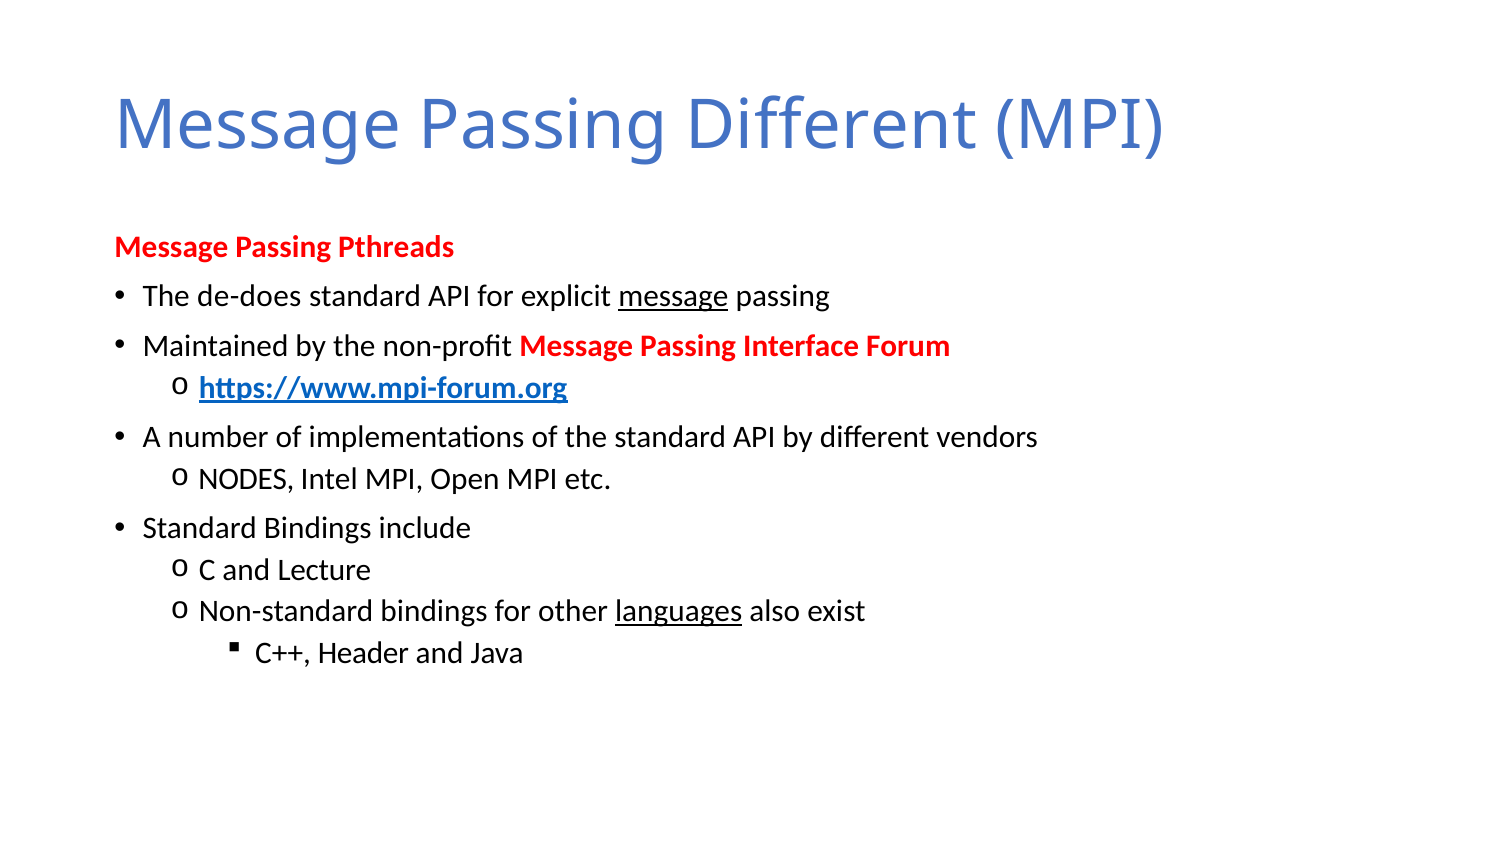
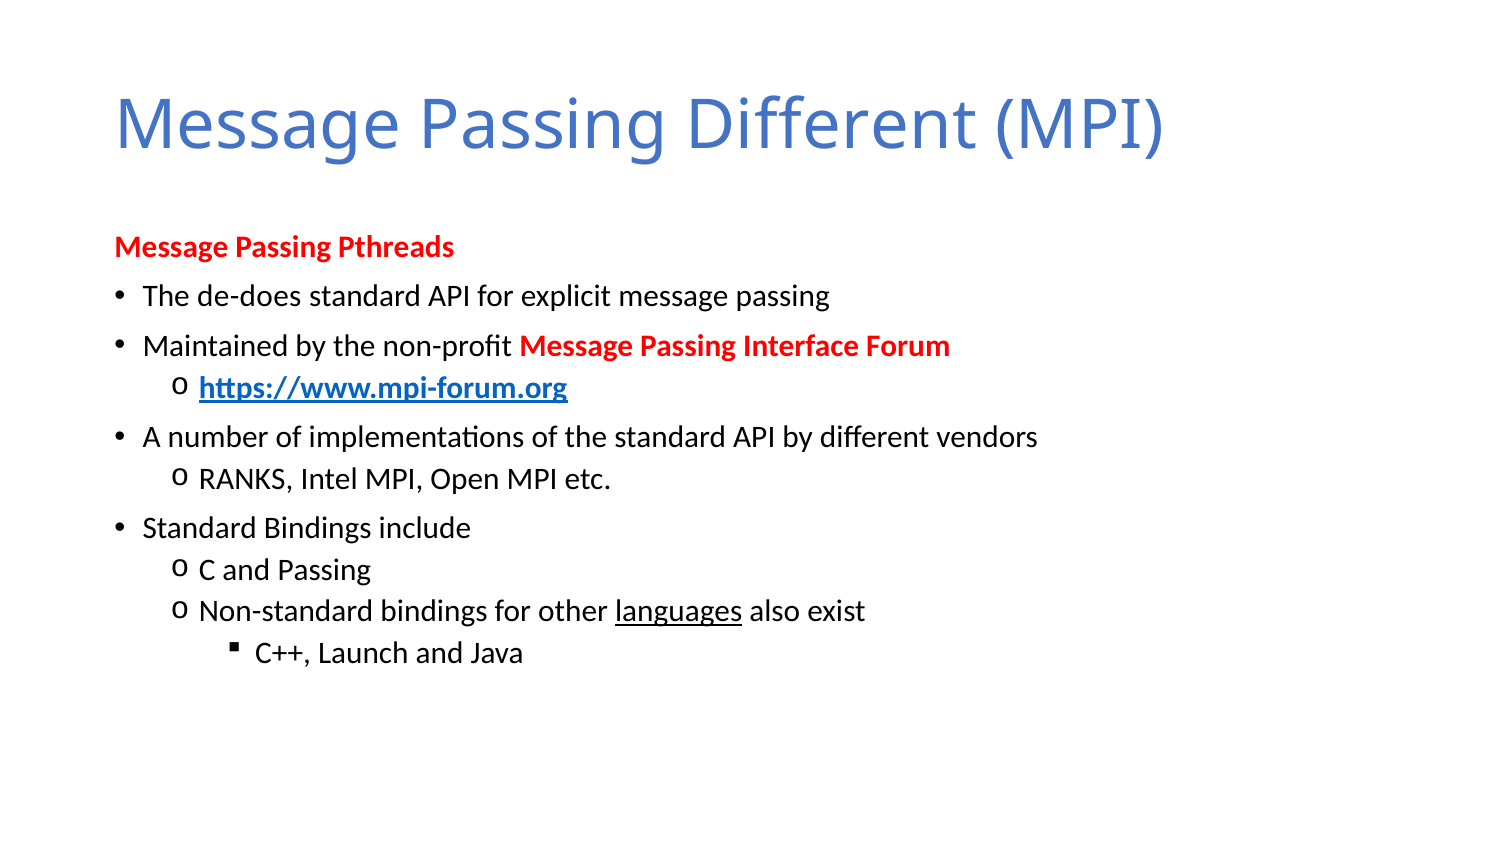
message underline: present -> none (673, 297)
NODES: NODES -> RANKS (246, 479)
and Lecture: Lecture -> Passing (324, 570)
Header: Header -> Launch (363, 653)
